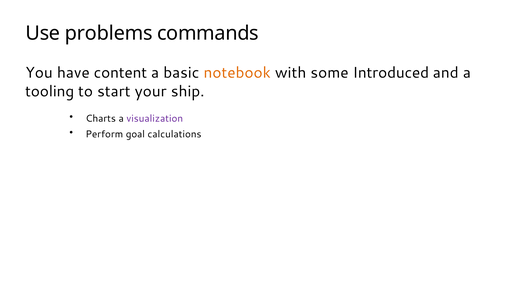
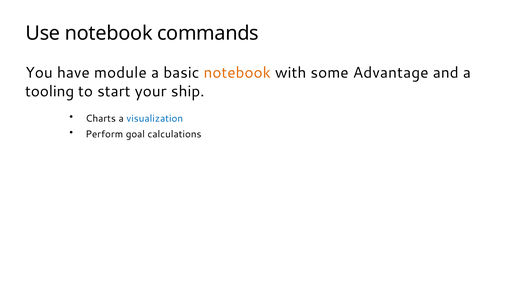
Use problems: problems -> notebook (109, 33)
content: content -> module (120, 73)
Introduced: Introduced -> Advantage (391, 73)
visualization colour: purple -> blue (155, 118)
